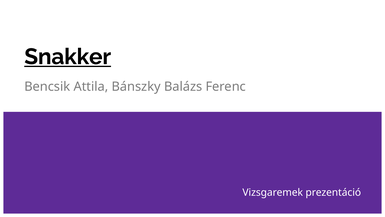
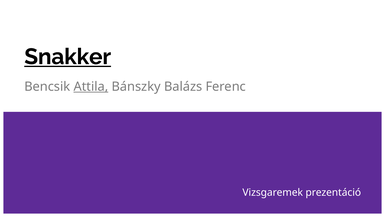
Attila underline: none -> present (91, 87)
